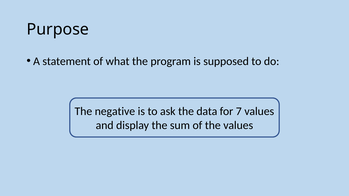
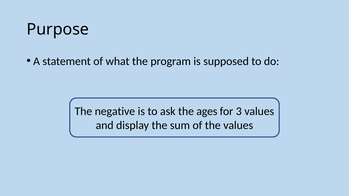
data: data -> ages (207, 112)
7: 7 -> 3 (239, 112)
